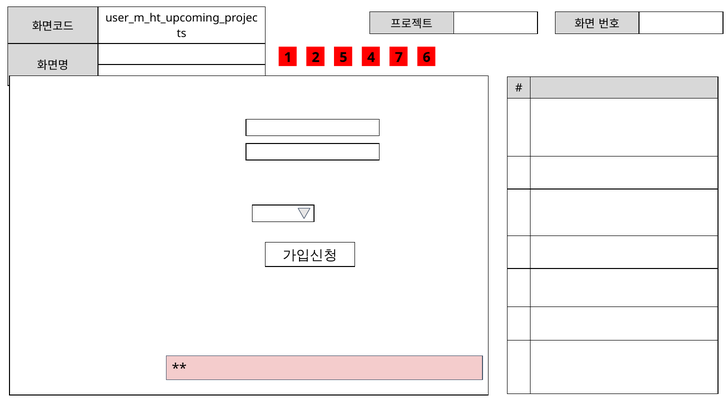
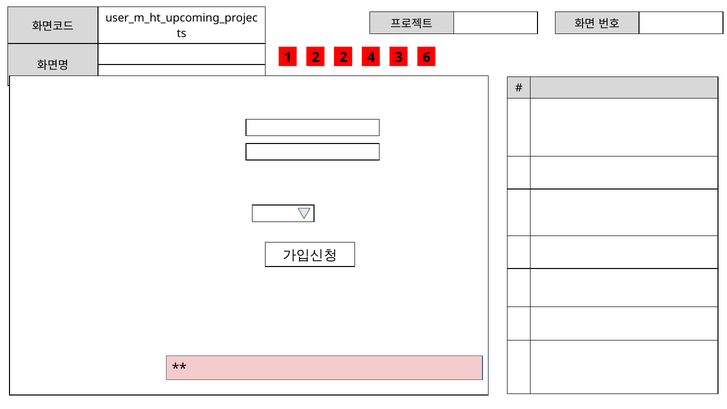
2 5: 5 -> 2 (343, 57)
7: 7 -> 3 (399, 57)
